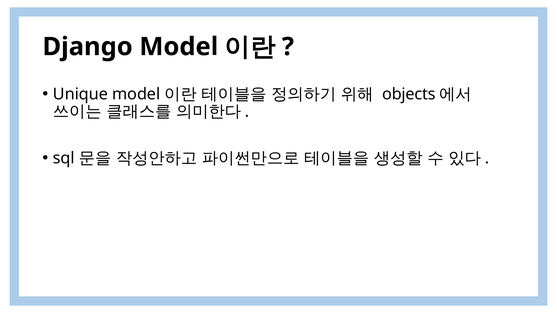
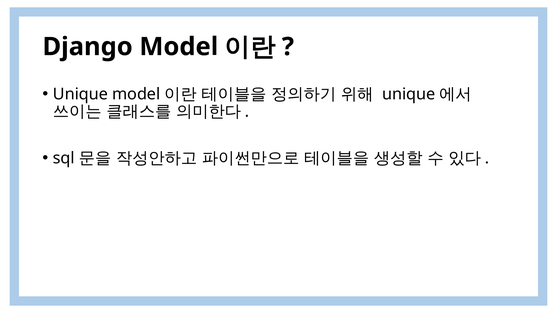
objects: objects -> unique (409, 94)
